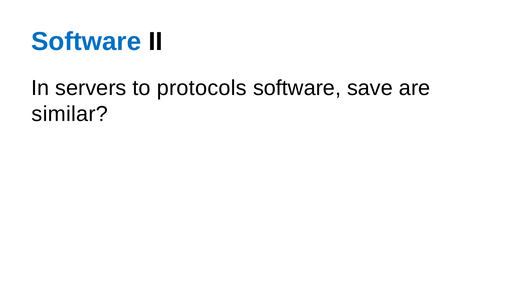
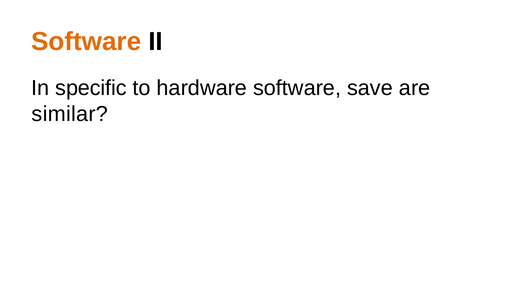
Software colour: blue -> orange (86, 42)
servers: servers -> specific (91, 88)
protocols: protocols -> hardware (202, 88)
